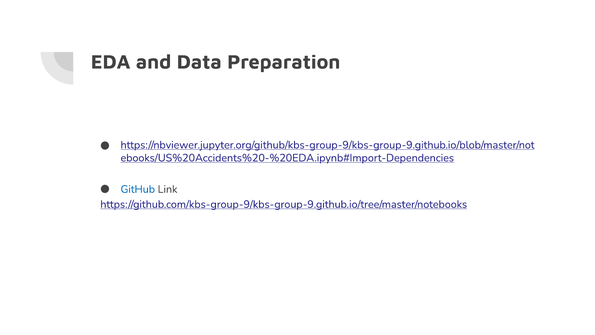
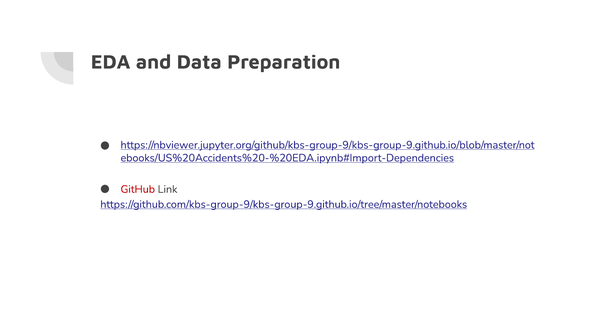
GitHub colour: blue -> red (138, 189)
